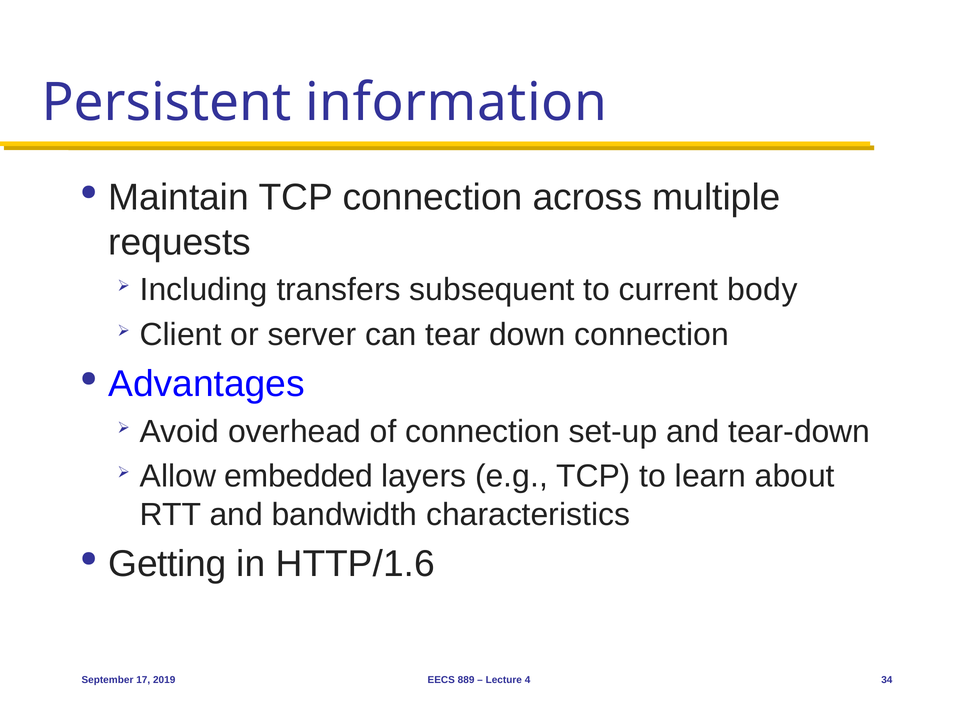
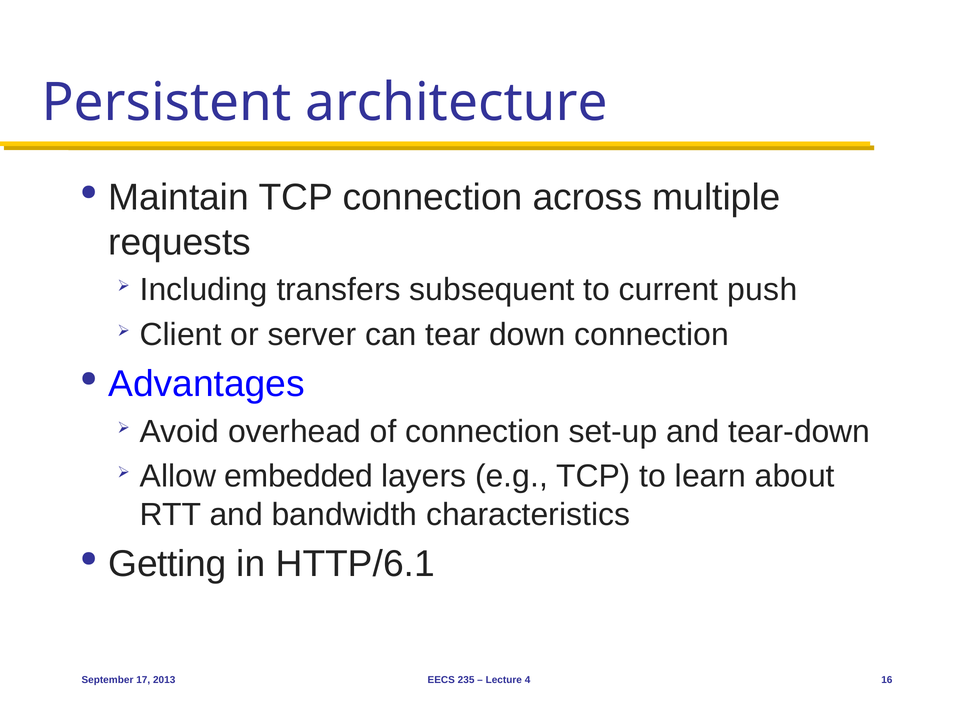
information: information -> architecture (456, 103)
body: body -> push (762, 290)
HTTP/1.6: HTTP/1.6 -> HTTP/6.1 (355, 564)
2019: 2019 -> 2013 (164, 679)
889: 889 -> 235 (466, 679)
34: 34 -> 16 (887, 679)
